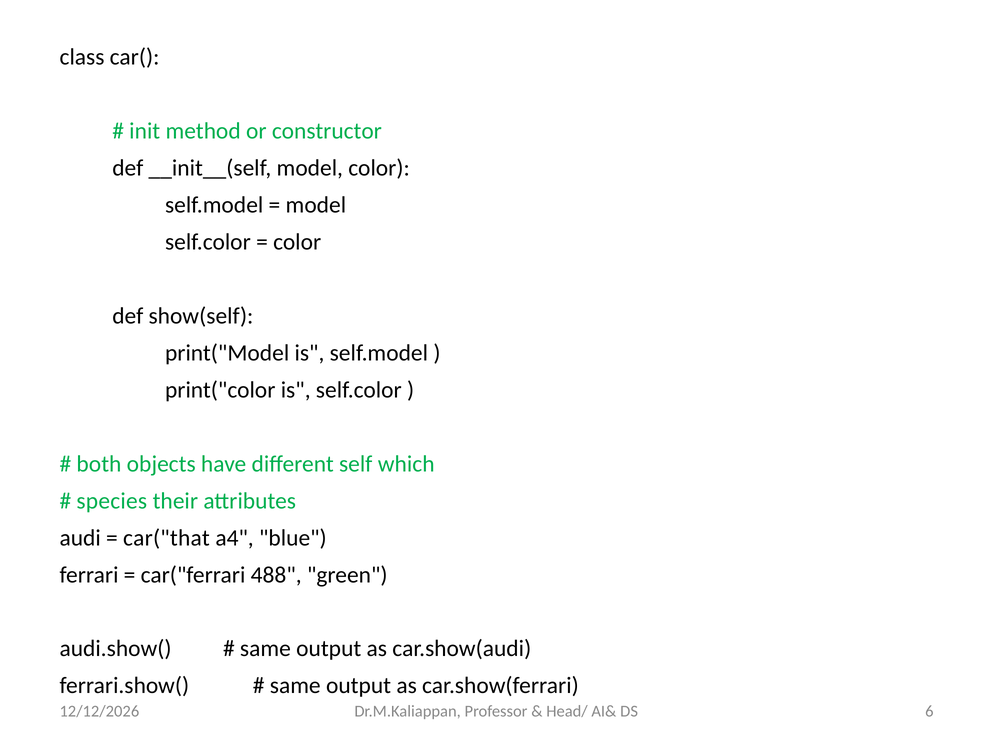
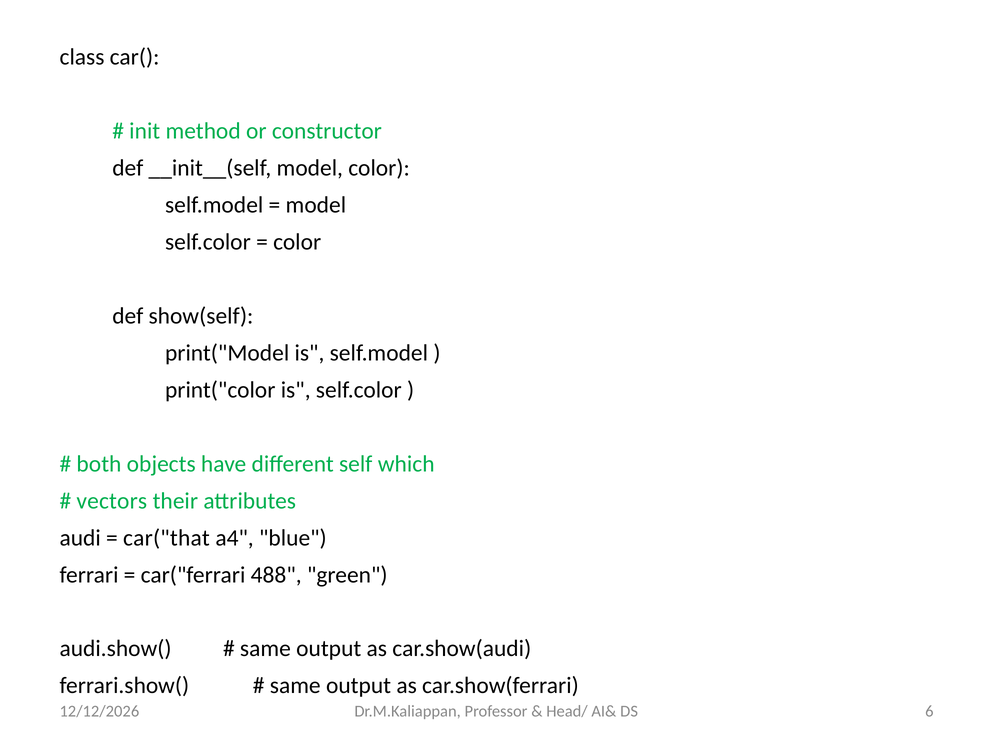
species: species -> vectors (112, 501)
